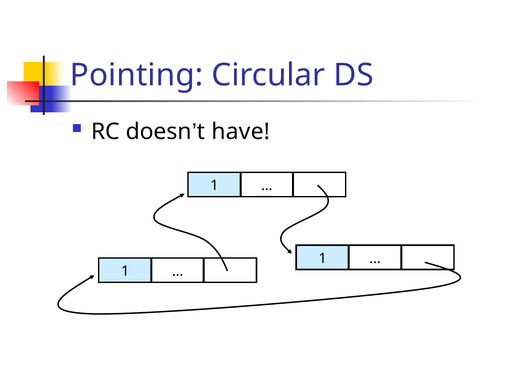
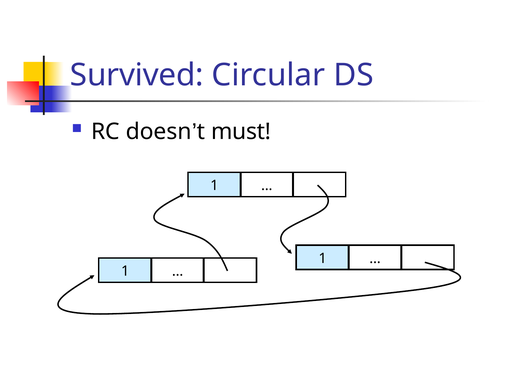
Pointing: Pointing -> Survived (137, 75)
have: have -> must (241, 132)
